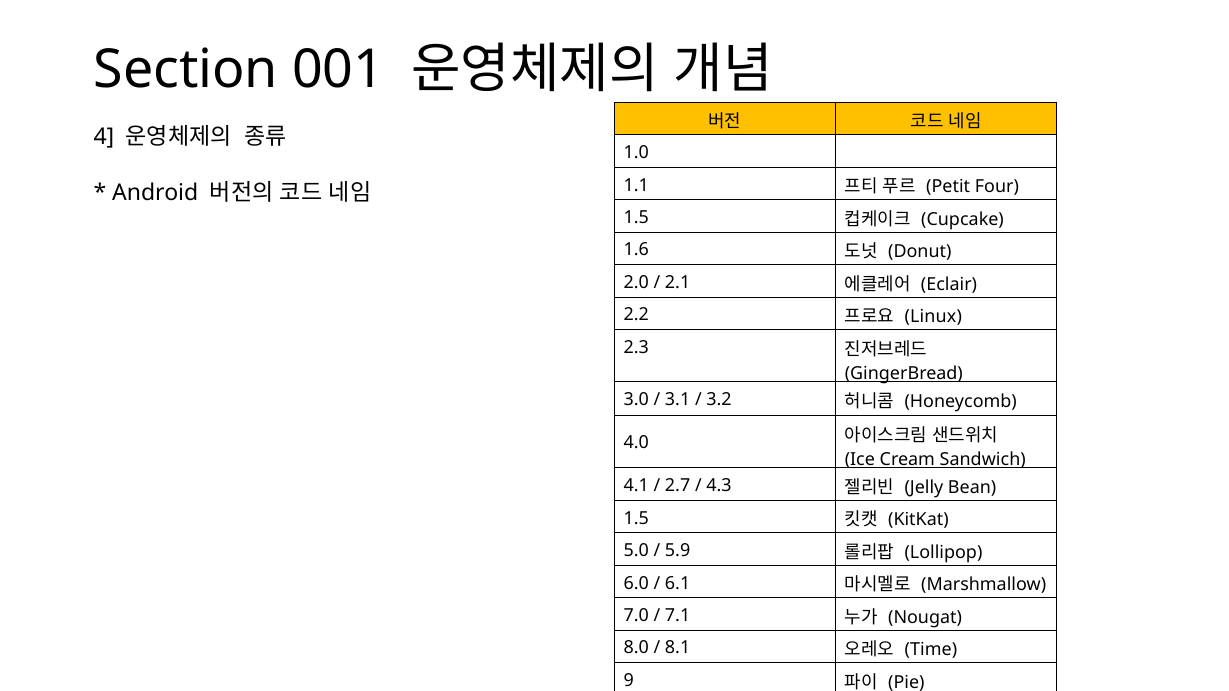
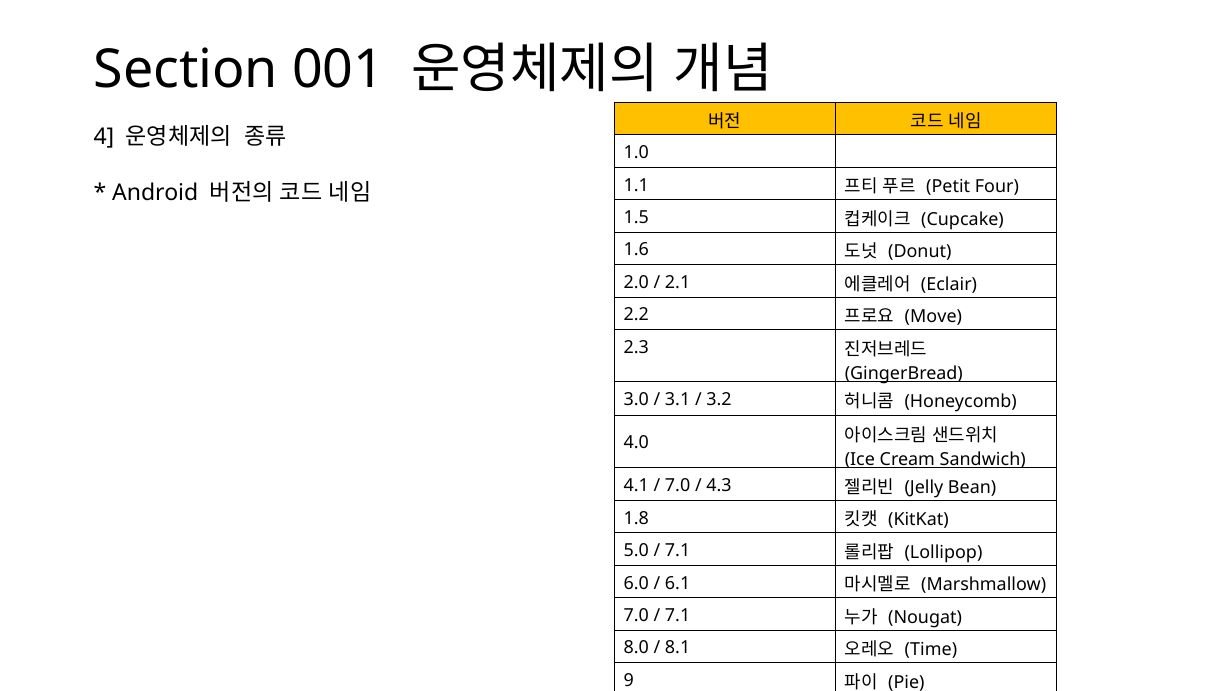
Linux: Linux -> Move (933, 317)
2.7: 2.7 -> 7.0 (678, 486)
1.5: 1.5 -> 1.8 (636, 518)
5.9: 5.9 -> 7.1 (678, 551)
